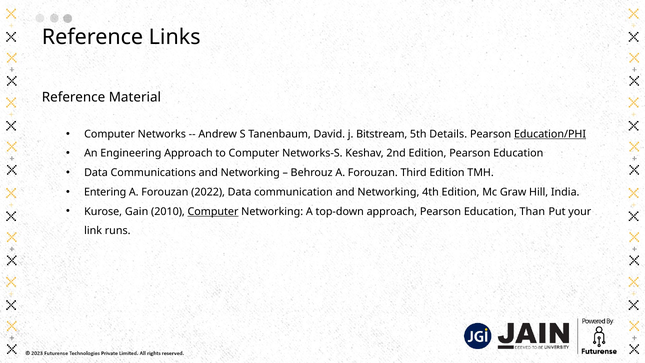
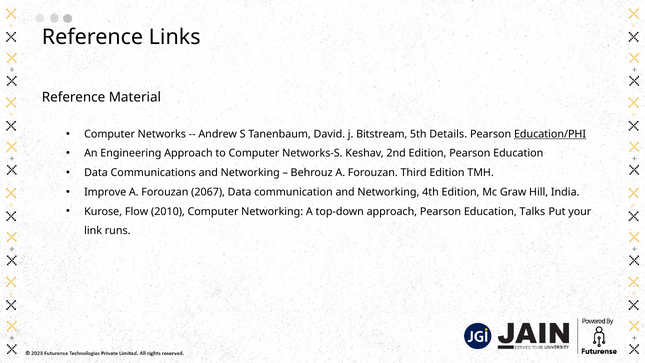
Entering: Entering -> Improve (105, 192)
2022: 2022 -> 2067 (208, 192)
Gain: Gain -> Flow (137, 211)
Computer underline: present -> none (213, 211)
Than: Than -> Talks (532, 211)
